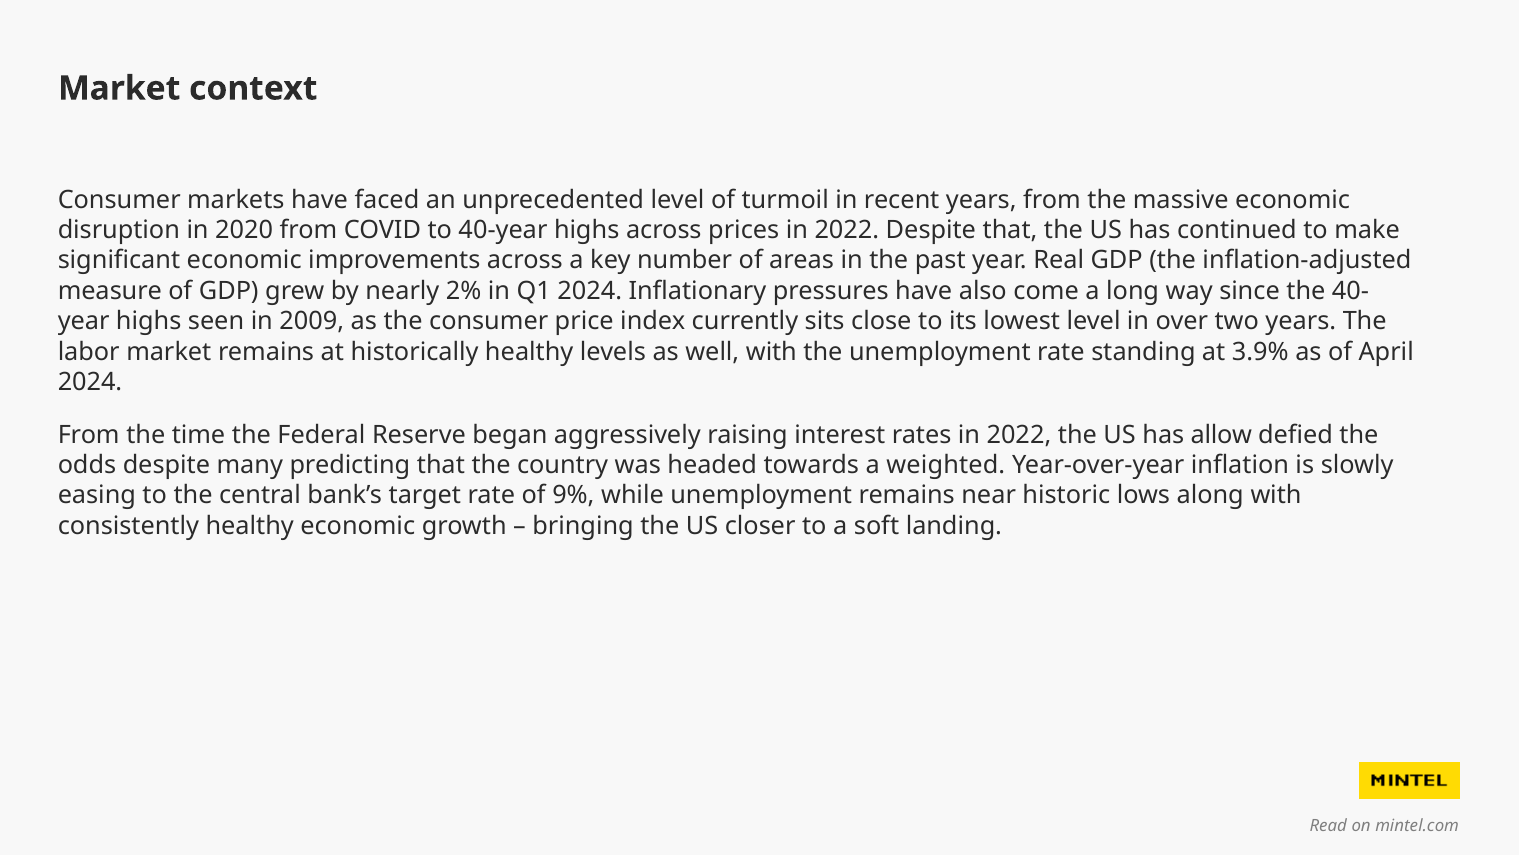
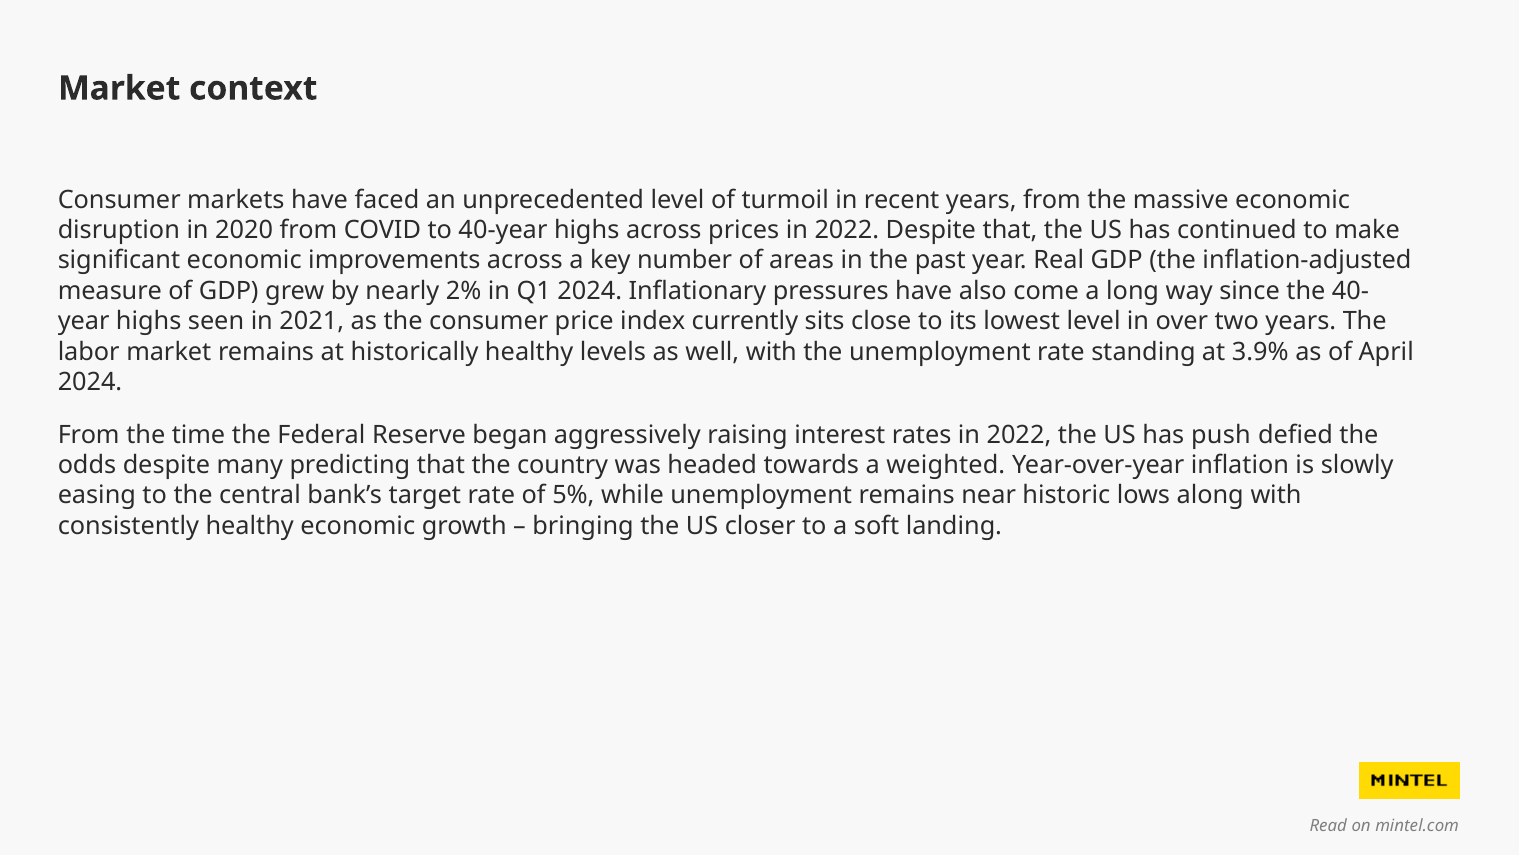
2009: 2009 -> 2021 (312, 321)
allow: allow -> push (1221, 434)
9%: 9% -> 5% (573, 495)
